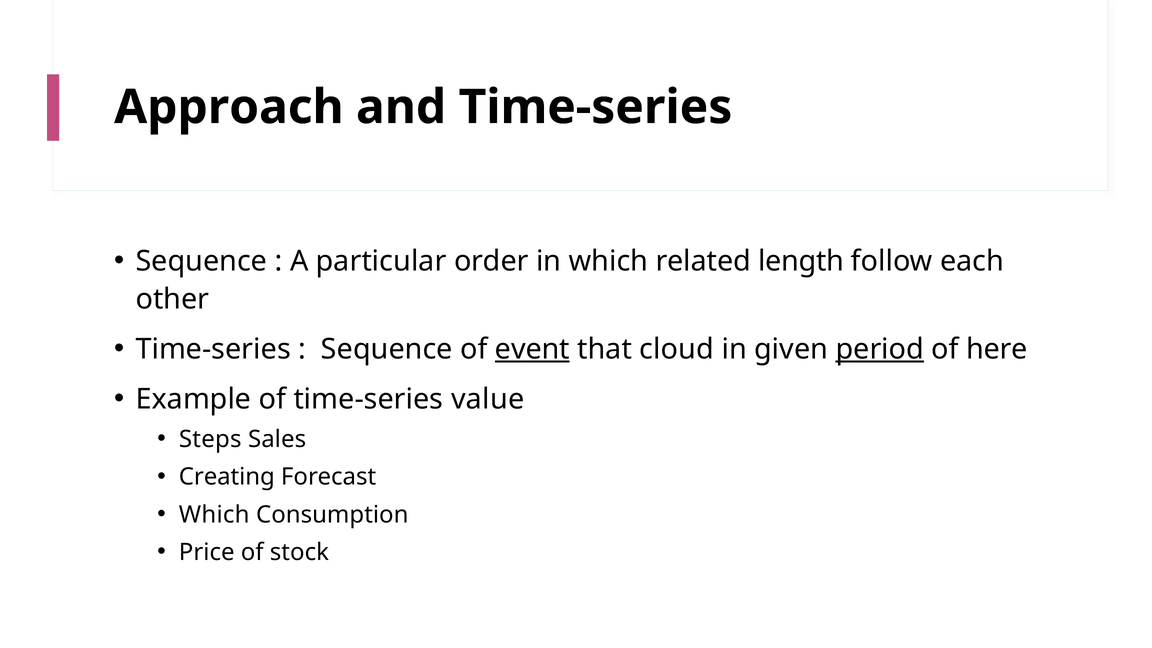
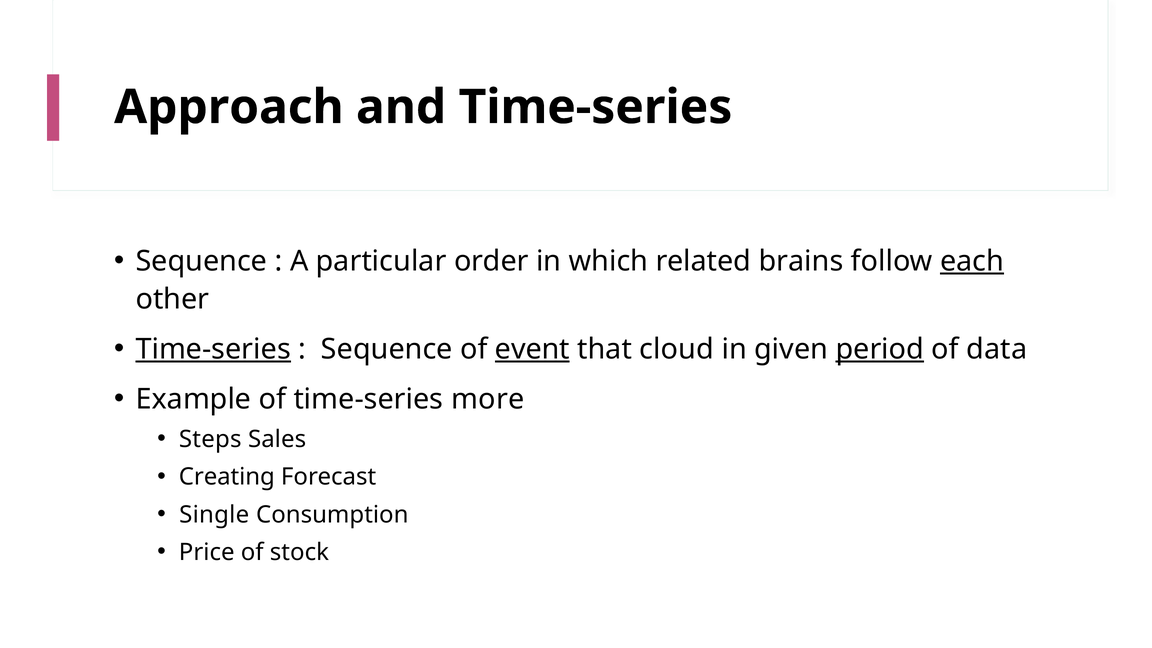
length: length -> brains (801, 261)
each underline: none -> present (972, 261)
Time-series underline: none -> present (213, 349)
here: here -> data (997, 349)
value: value -> more (488, 399)
Which: Which -> Single (214, 515)
